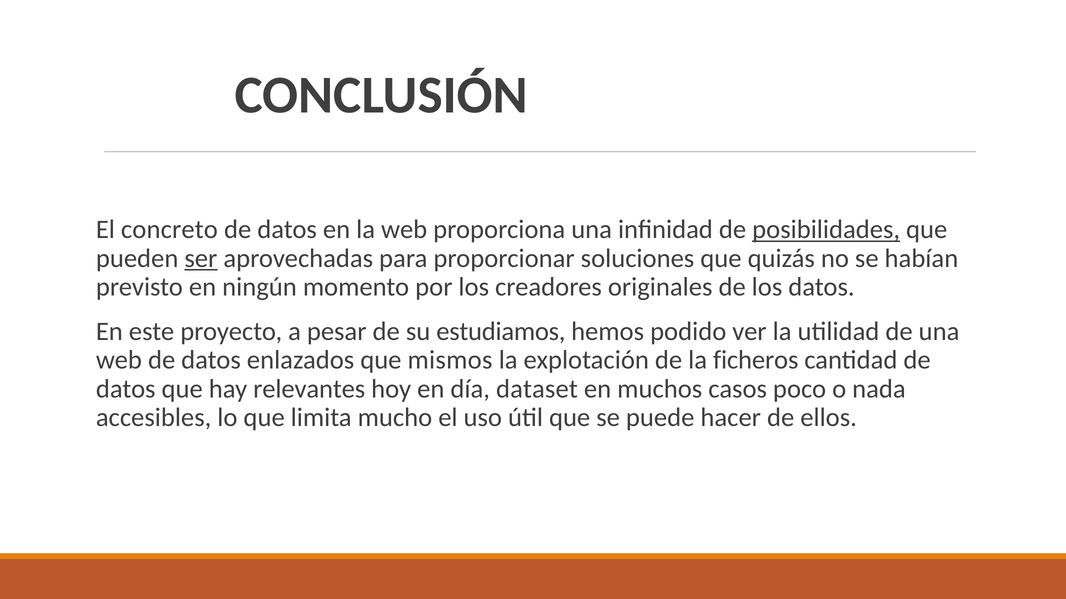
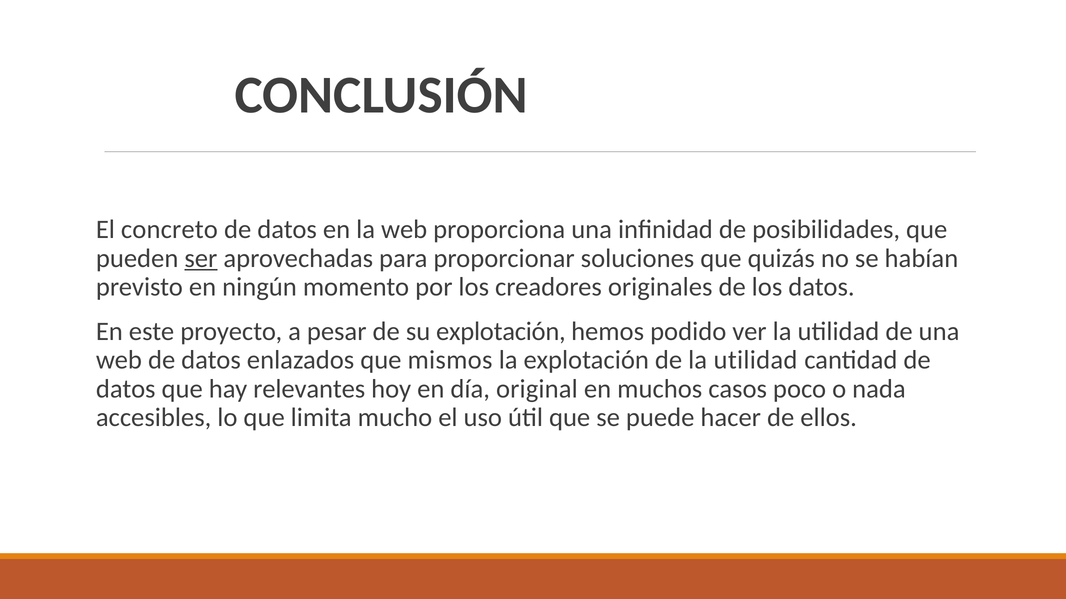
posibilidades underline: present -> none (826, 230)
su estudiamos: estudiamos -> explotación (501, 332)
de la ficheros: ficheros -> utilidad (756, 361)
dataset: dataset -> original (537, 389)
